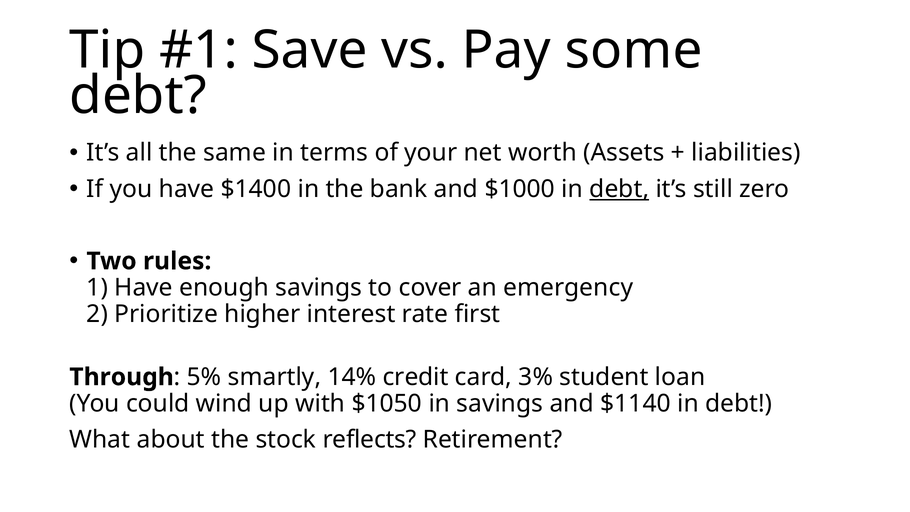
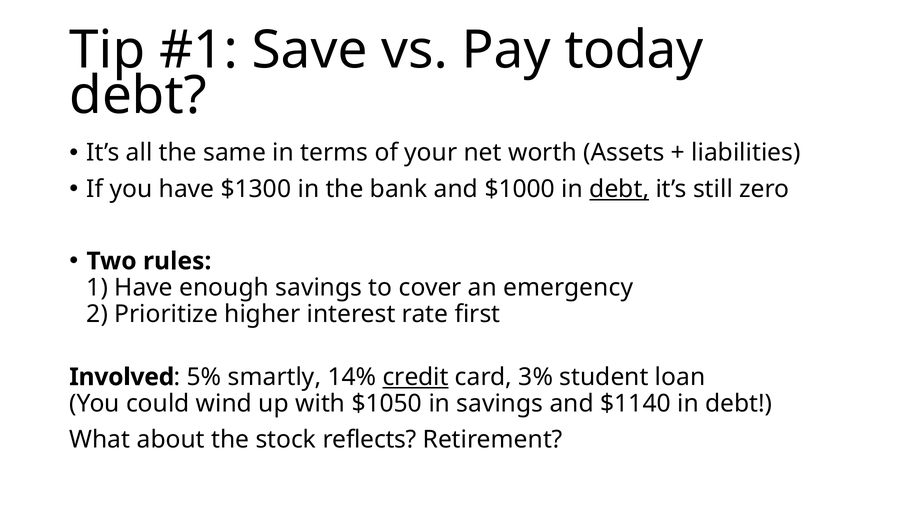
some: some -> today (634, 50)
$1400: $1400 -> $1300 (256, 189)
Through: Through -> Involved (122, 377)
credit underline: none -> present (416, 377)
